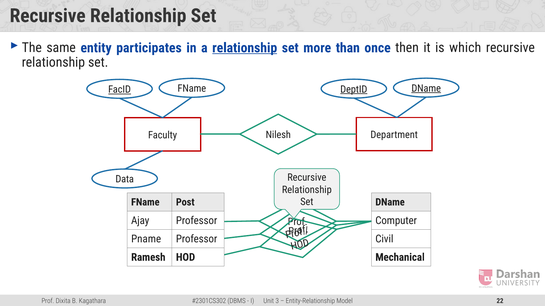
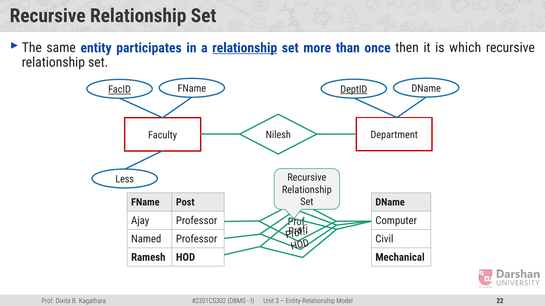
DName underline: present -> none (426, 88)
Data: Data -> Less (125, 180)
Pname: Pname -> Named (146, 239)
